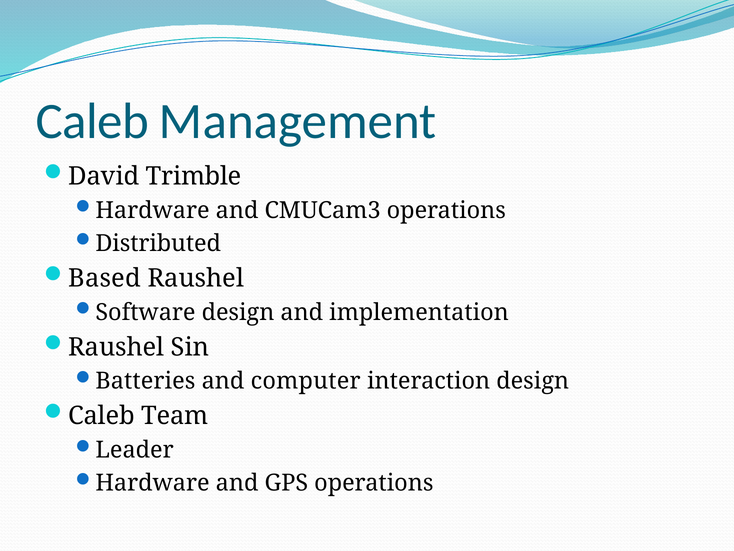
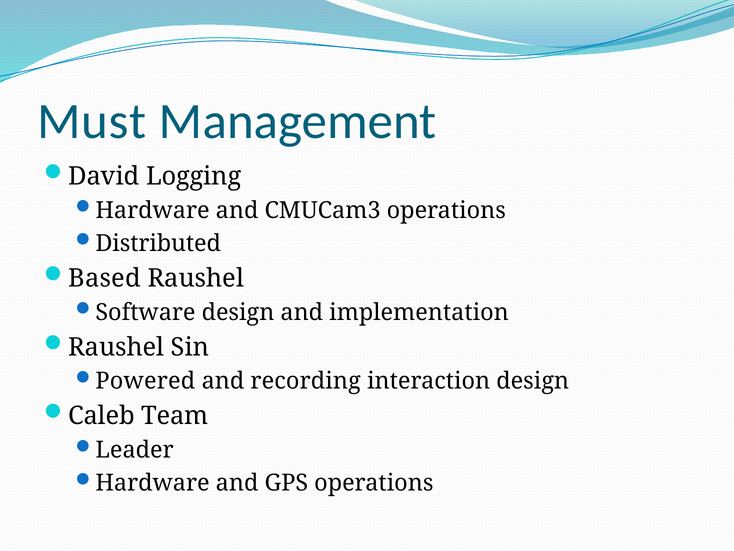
Caleb: Caleb -> Must (92, 121)
Trimble: Trimble -> Logging (194, 176)
Batteries: Batteries -> Powered (145, 381)
computer: computer -> recording (306, 381)
